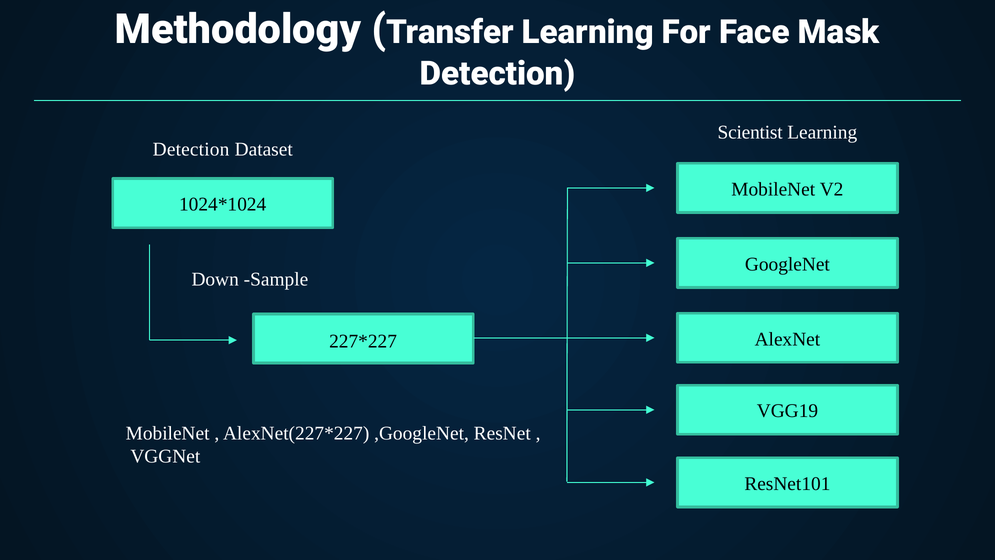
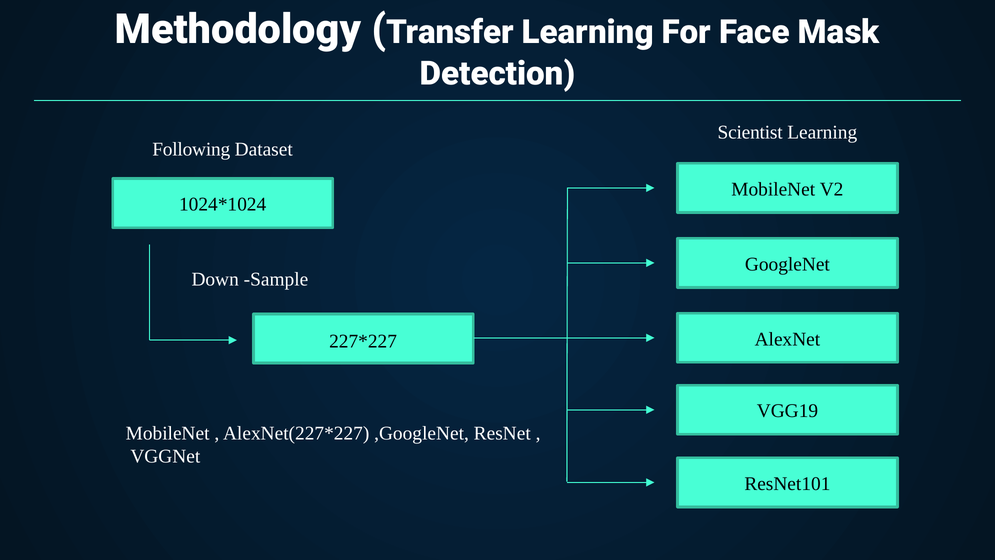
Detection: Detection -> Following (191, 149)
